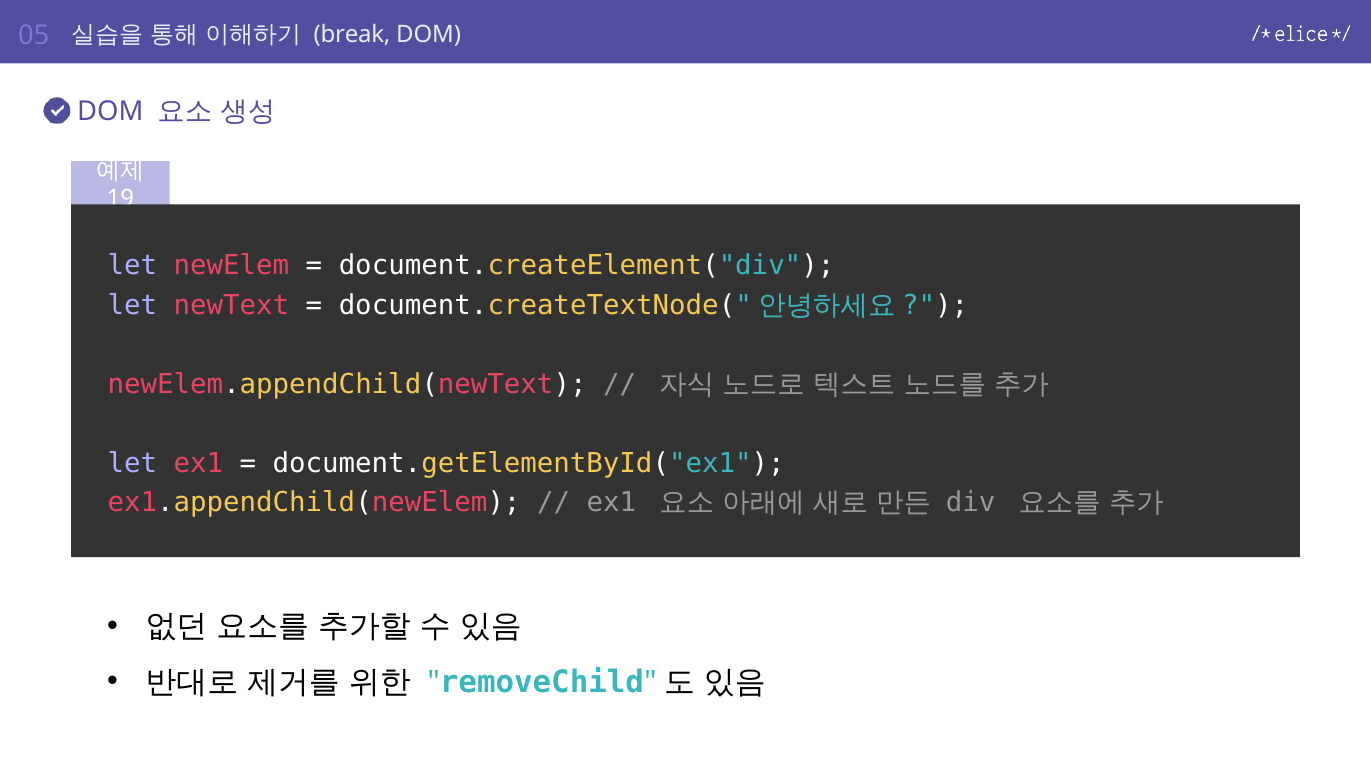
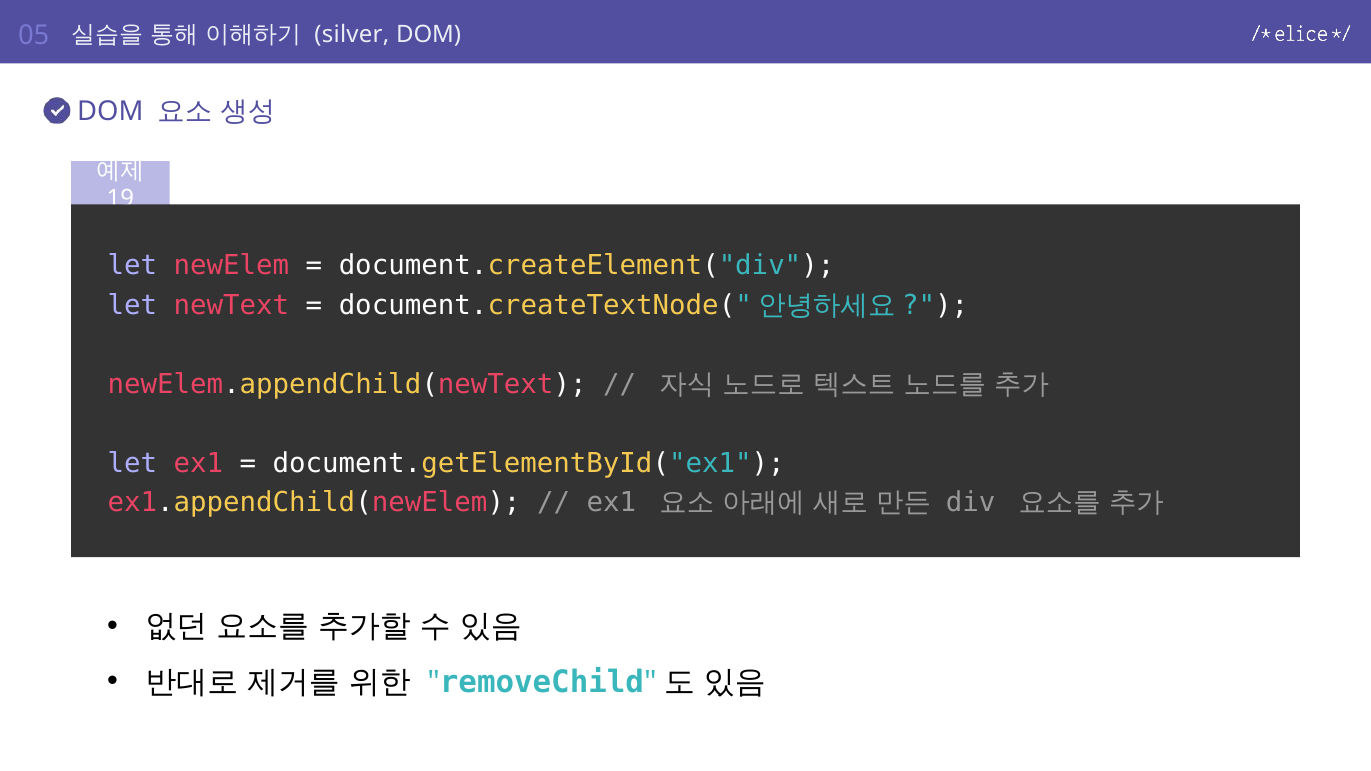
break: break -> silver (352, 35)
